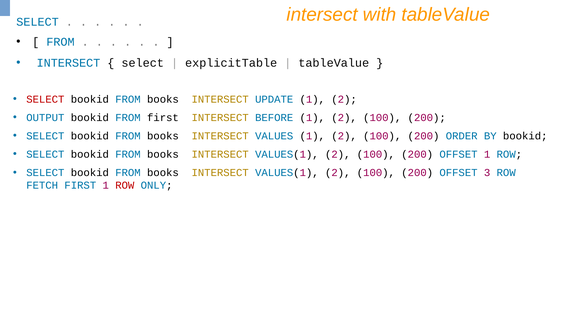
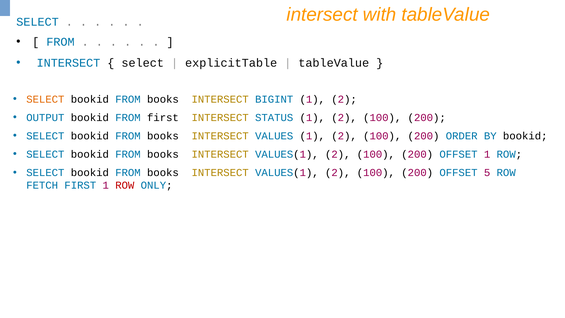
SELECT colour: red -> orange (45, 99)
UPDATE: UPDATE -> BIGINT (274, 99)
BEFORE: BEFORE -> STATUS (274, 118)
3: 3 -> 5 (487, 173)
